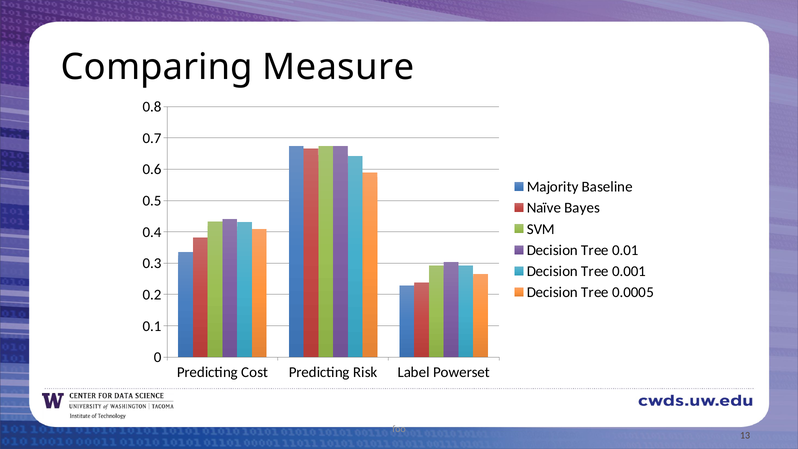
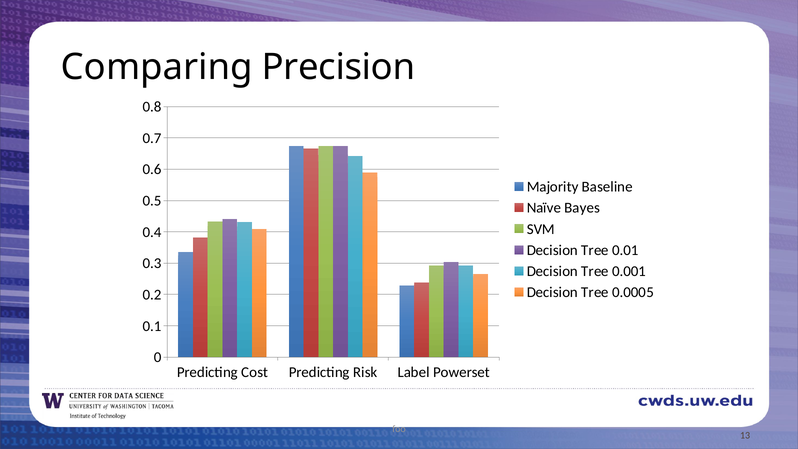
Measure: Measure -> Precision (339, 67)
